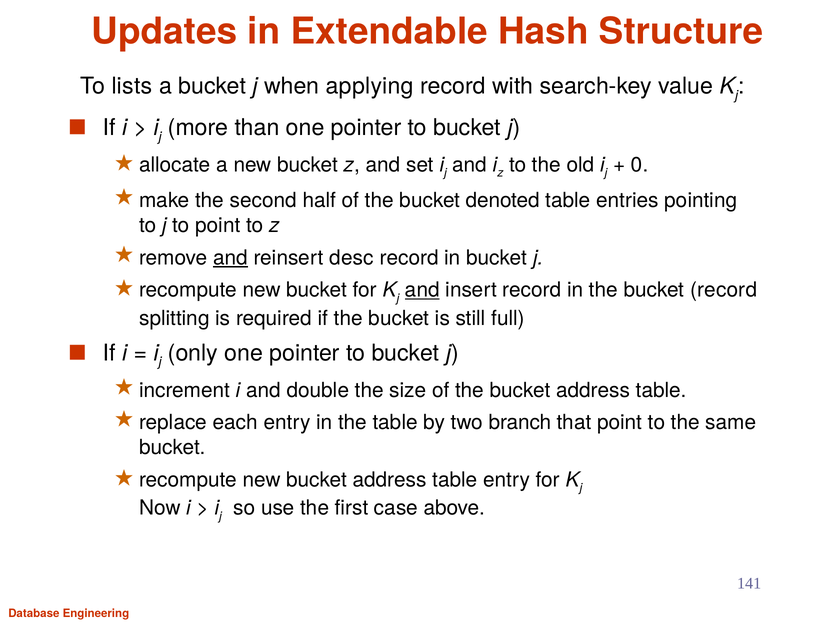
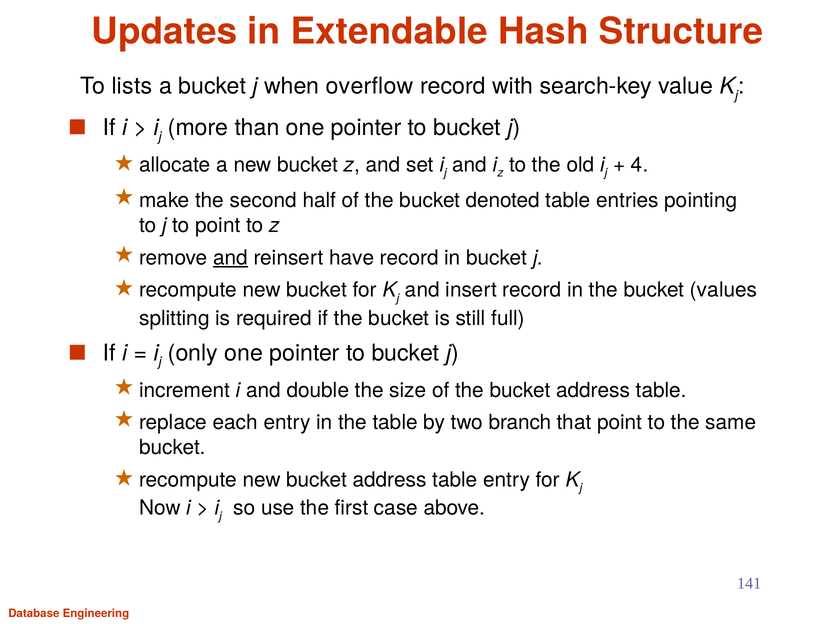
applying: applying -> overflow (370, 86)
0: 0 -> 4 (640, 165)
desc: desc -> have (352, 258)
and underline: present -> none (422, 290)
bucket record: record -> values (724, 290)
